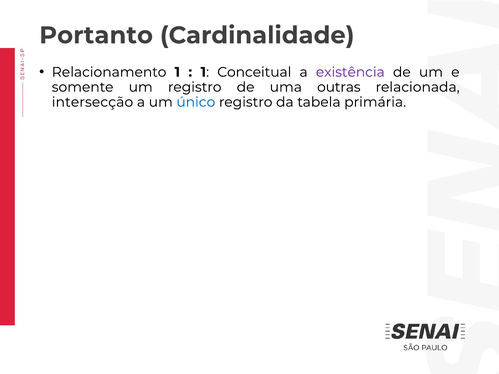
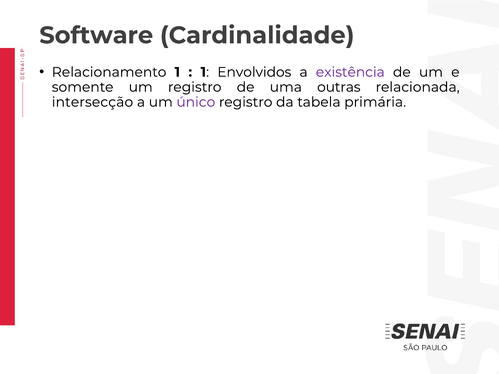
Portanto: Portanto -> Software (96, 35)
Conceitual: Conceitual -> Envolvidos (254, 72)
único colour: blue -> purple (196, 102)
